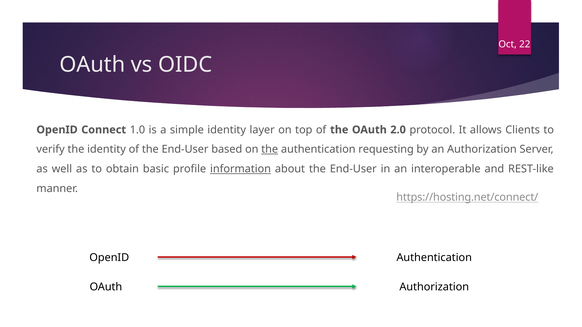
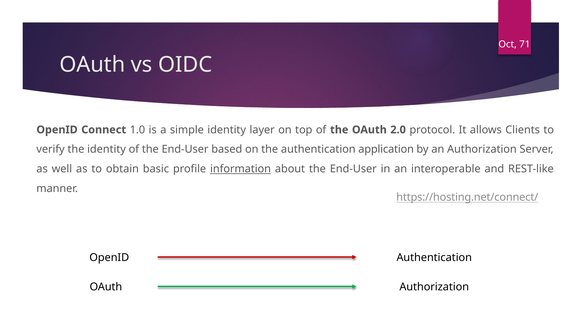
22: 22 -> 71 (525, 44)
the underline: present -> none (270, 150)
requesting: requesting -> application (386, 150)
